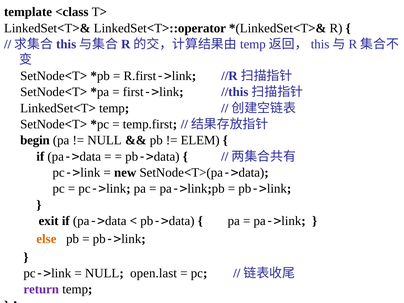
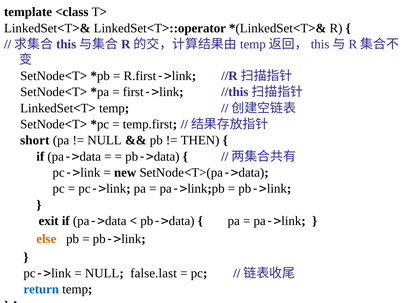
begin: begin -> short (35, 140)
ELEM: ELEM -> THEN (200, 140)
open.last: open.last -> false.last (154, 273)
return colour: purple -> blue (41, 289)
